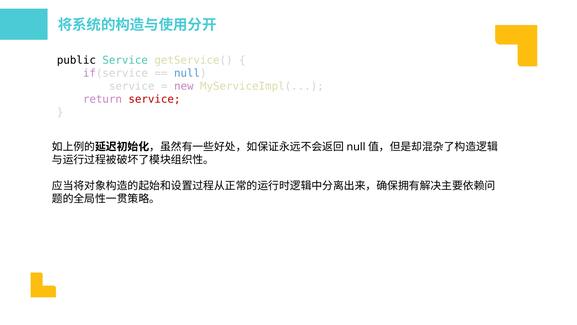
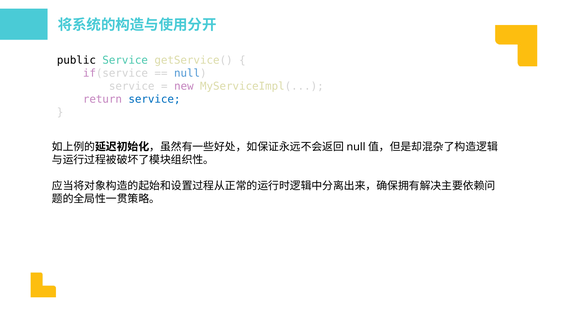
service colour: red -> blue (154, 99)
